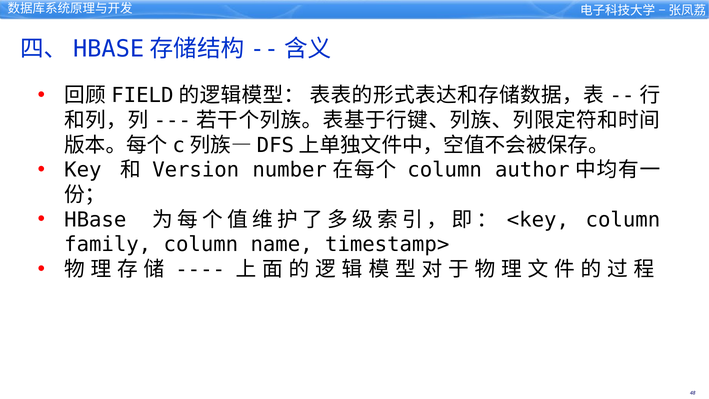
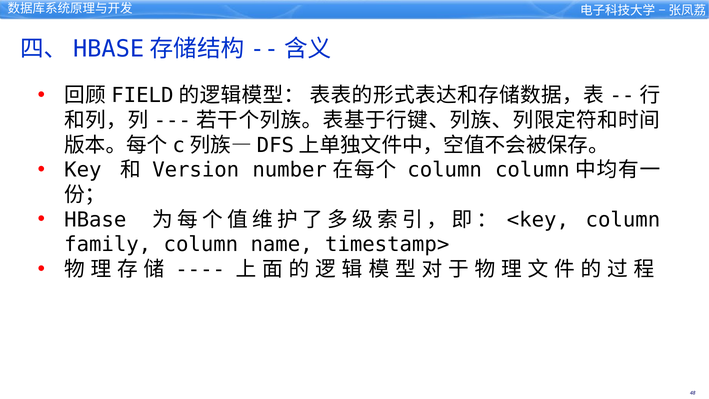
column author: author -> column (532, 170)
